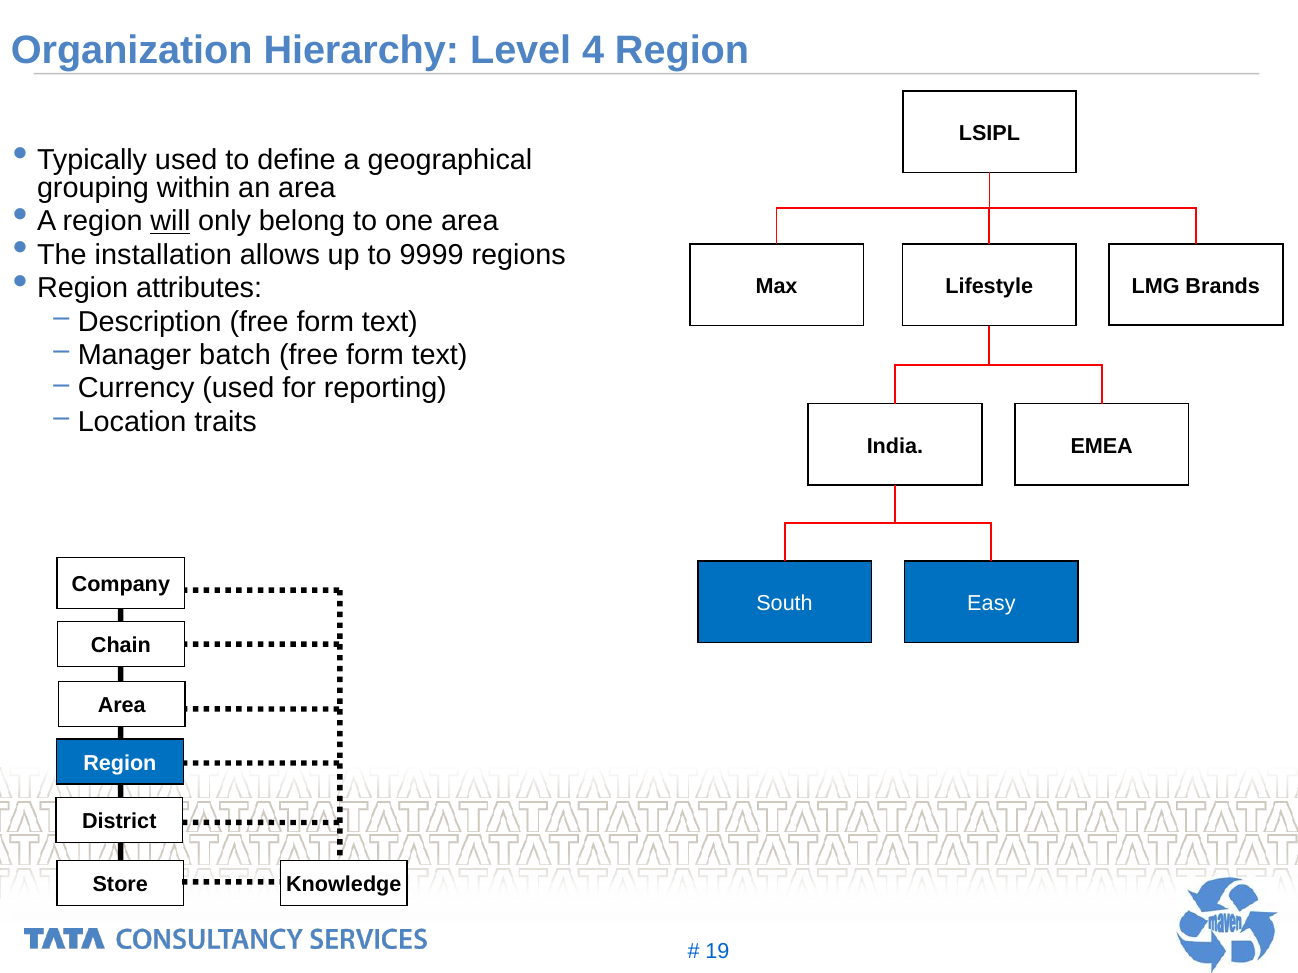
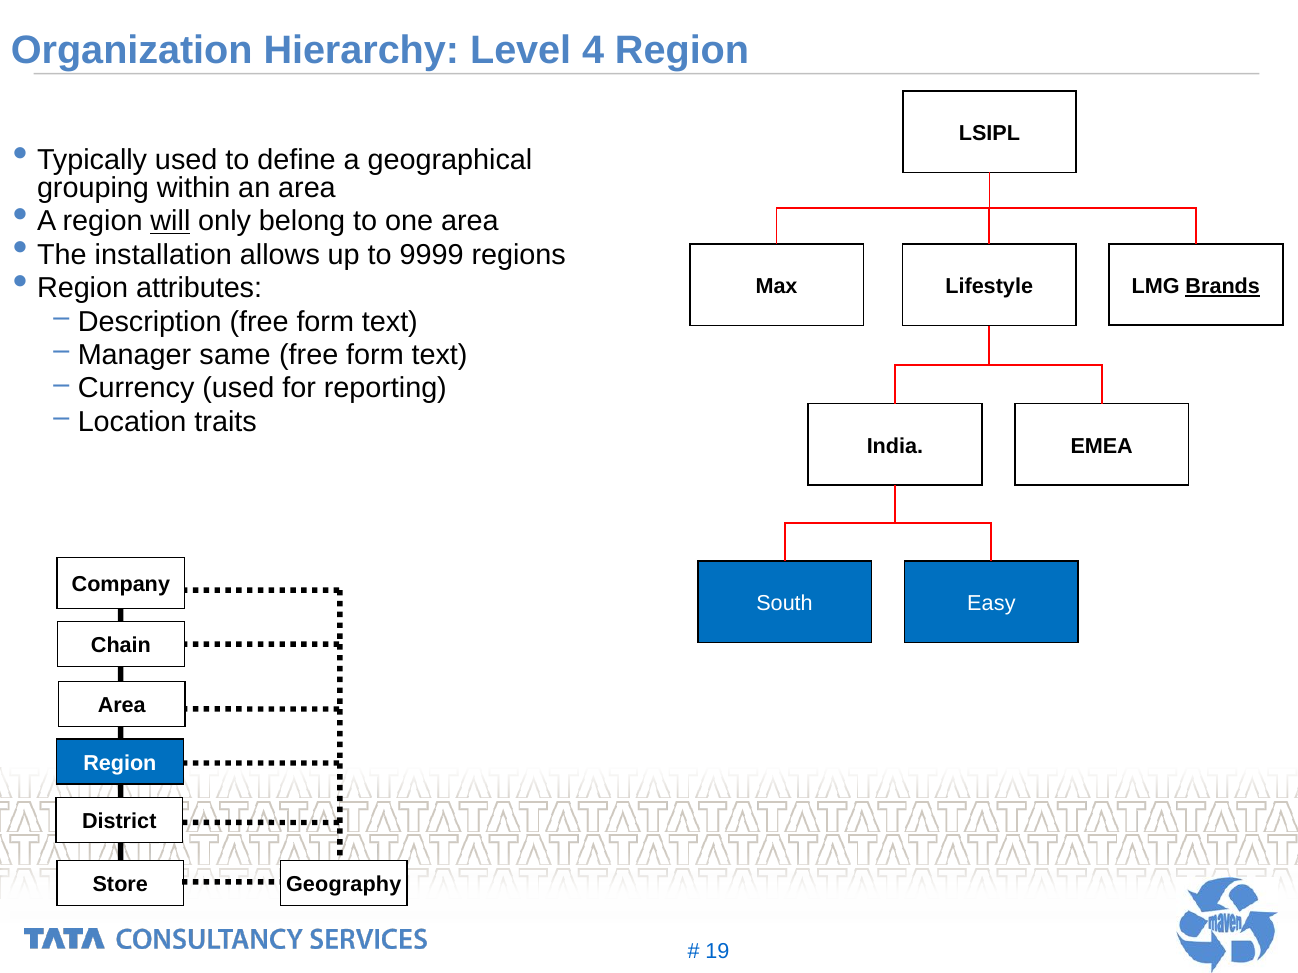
Brands underline: none -> present (1223, 287)
batch: batch -> same (235, 355)
Knowledge: Knowledge -> Geography (344, 885)
